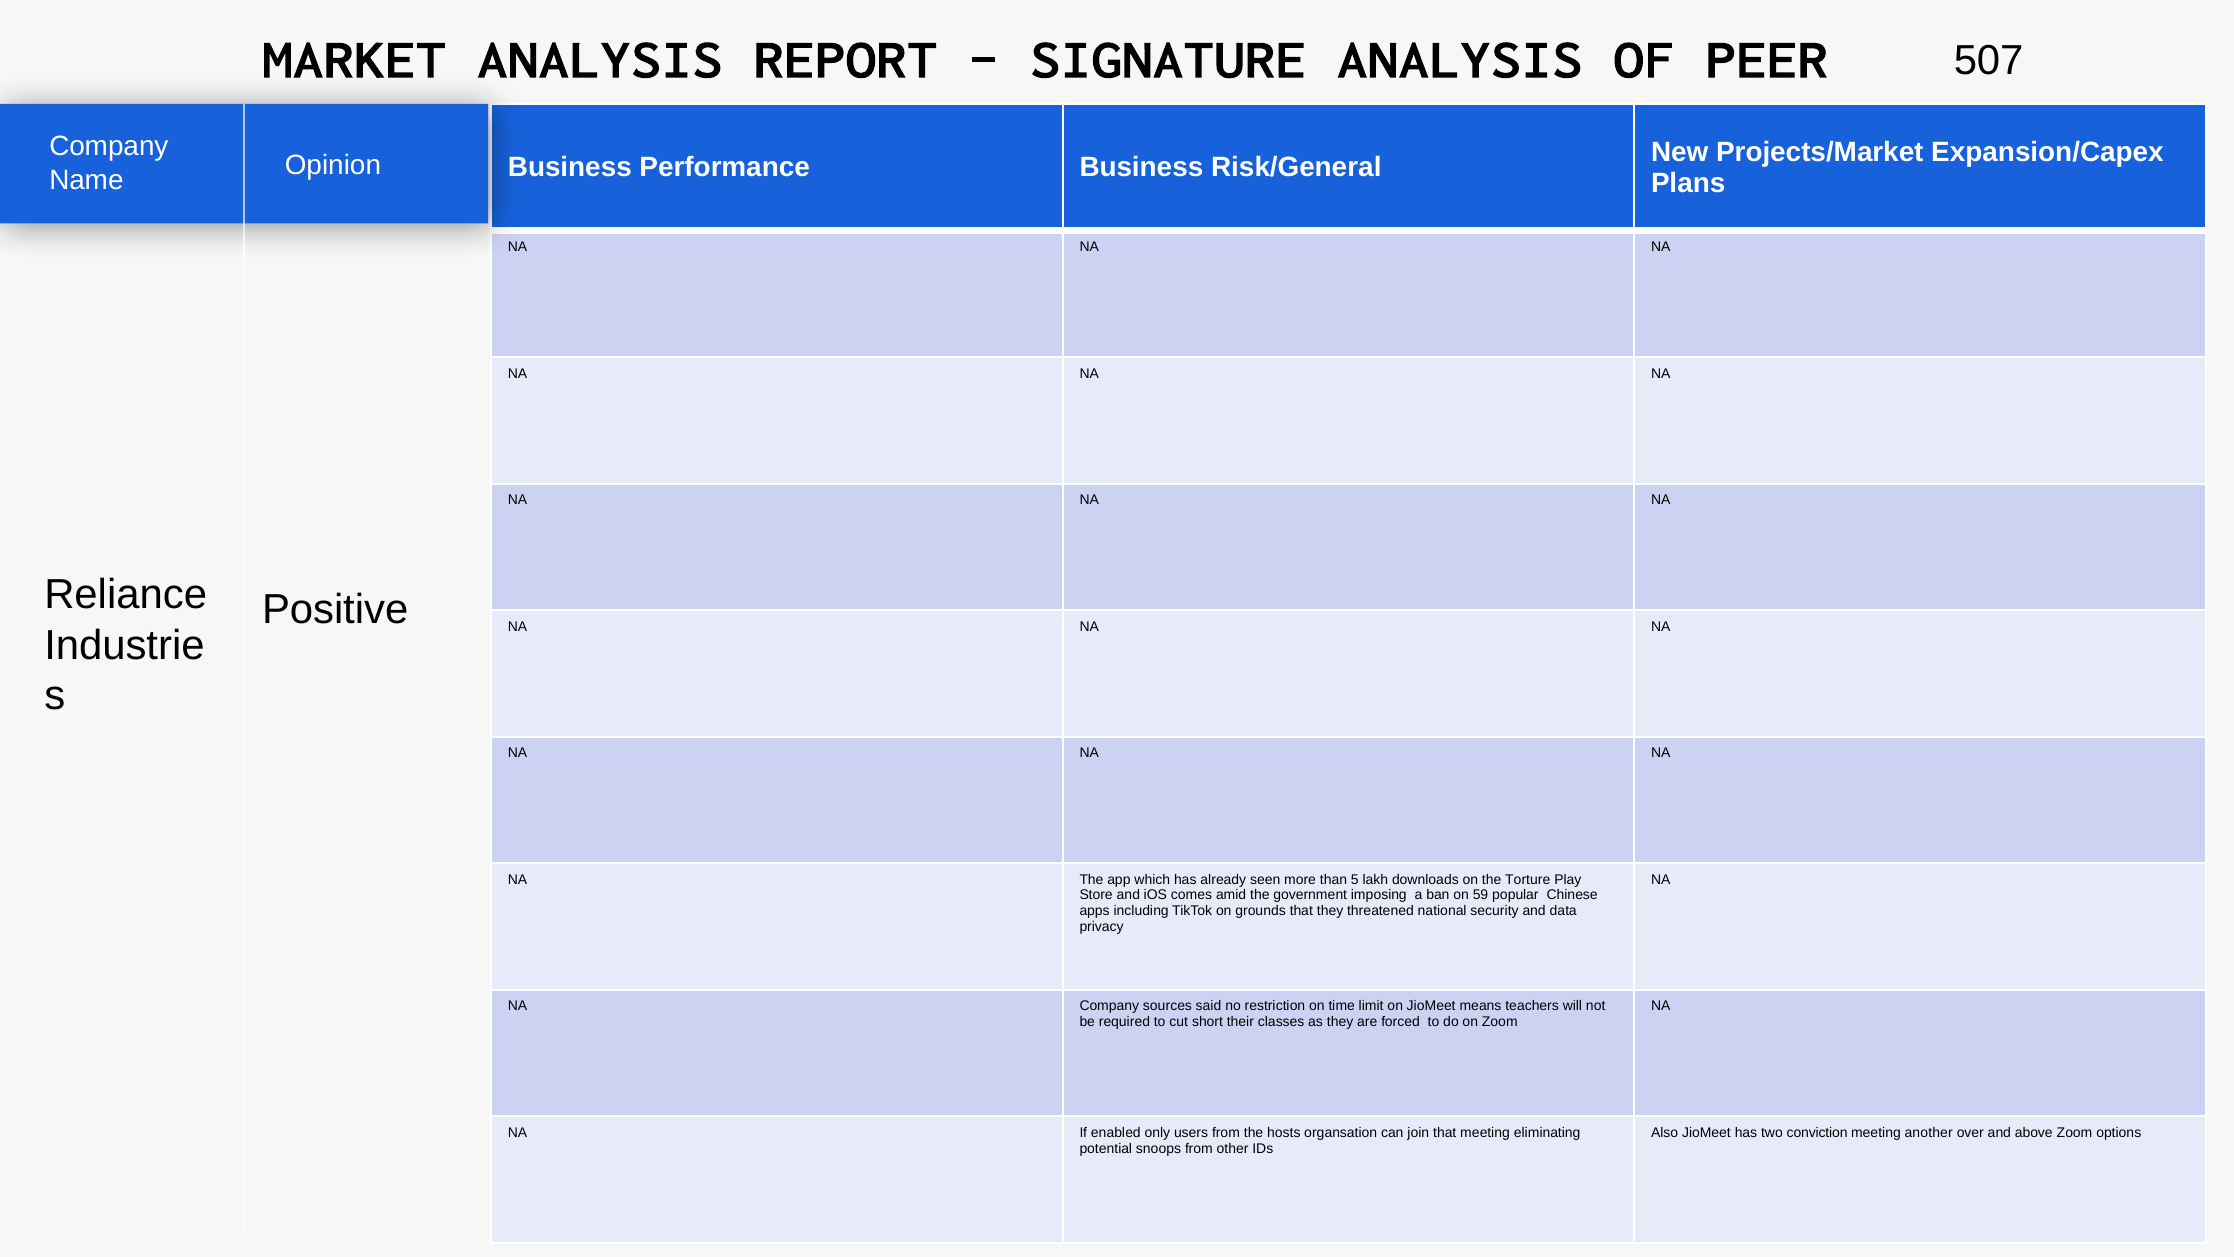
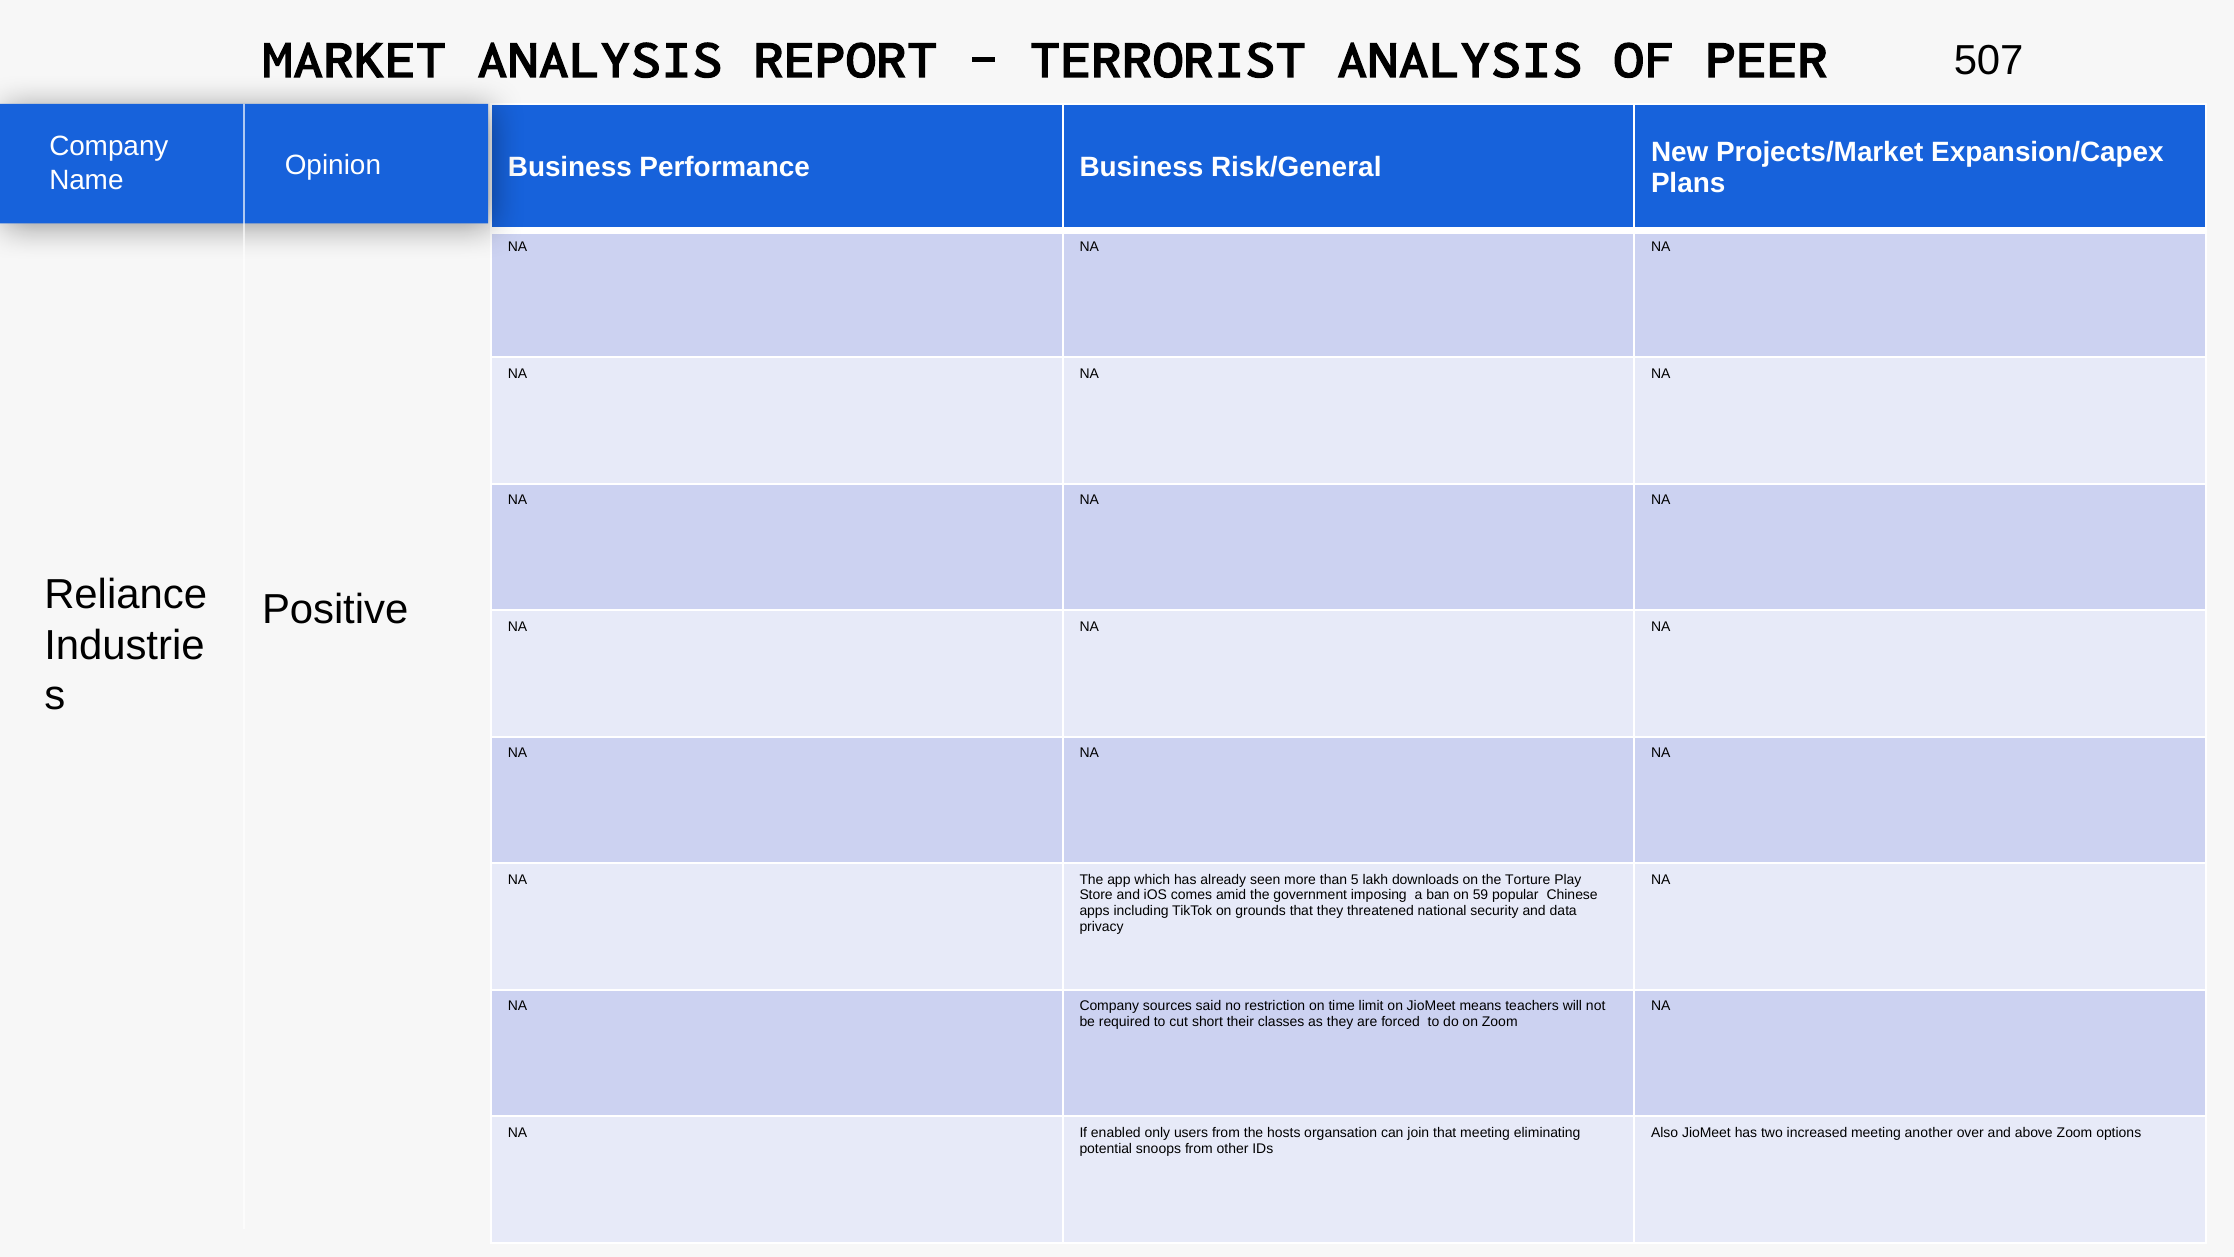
SIGNATURE: SIGNATURE -> TERRORIST (1168, 59)
conviction: conviction -> increased (1817, 1132)
